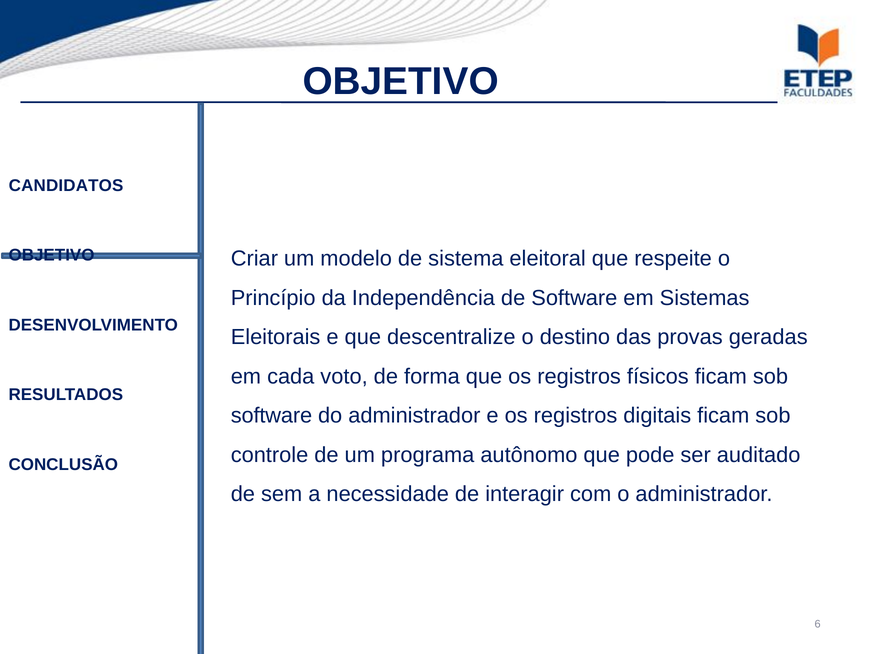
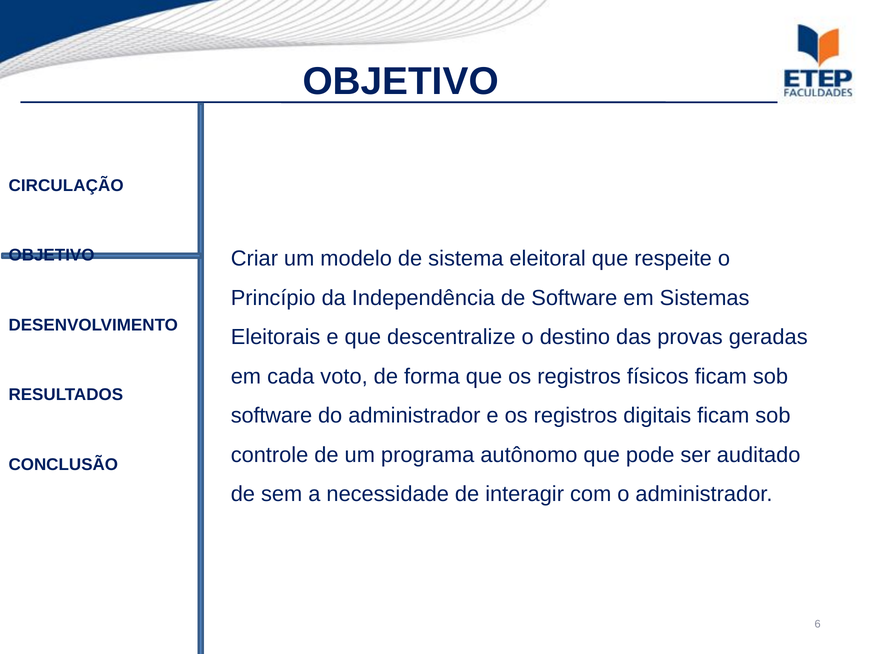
CANDIDATOS: CANDIDATOS -> CIRCULAÇÃO (66, 186)
